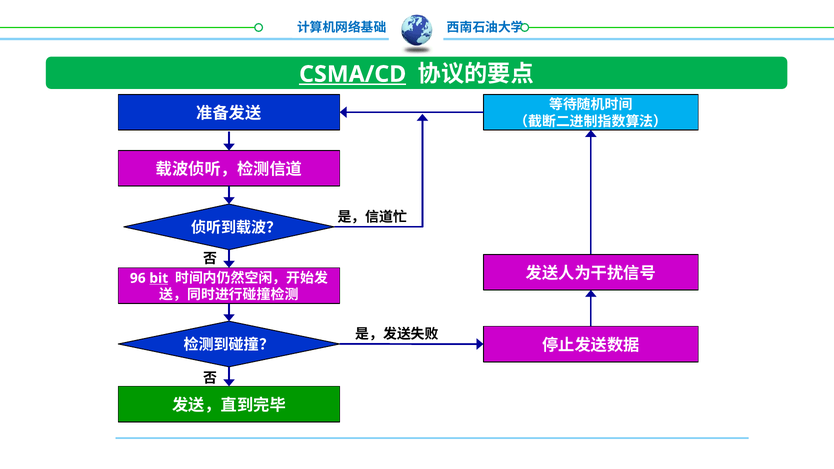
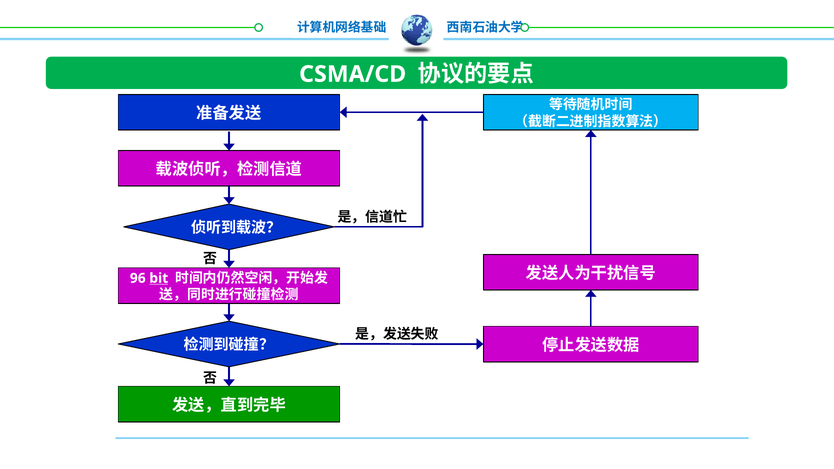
CSMA/CD underline: present -> none (353, 74)
